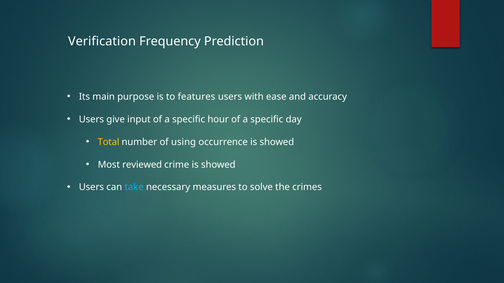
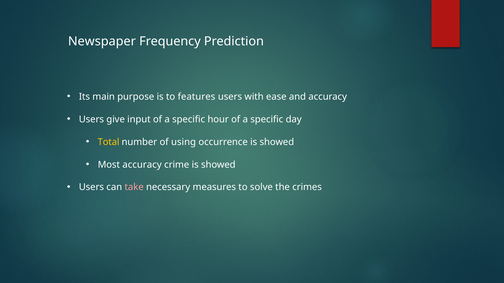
Verification: Verification -> Newspaper (102, 41)
Most reviewed: reviewed -> accuracy (142, 165)
take colour: light blue -> pink (134, 188)
